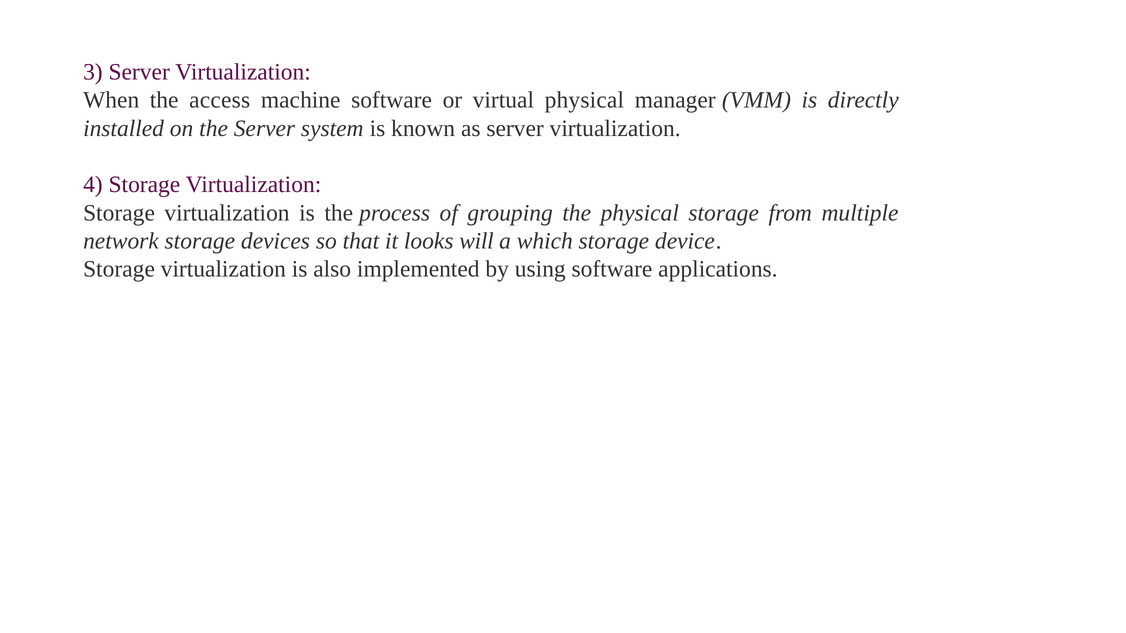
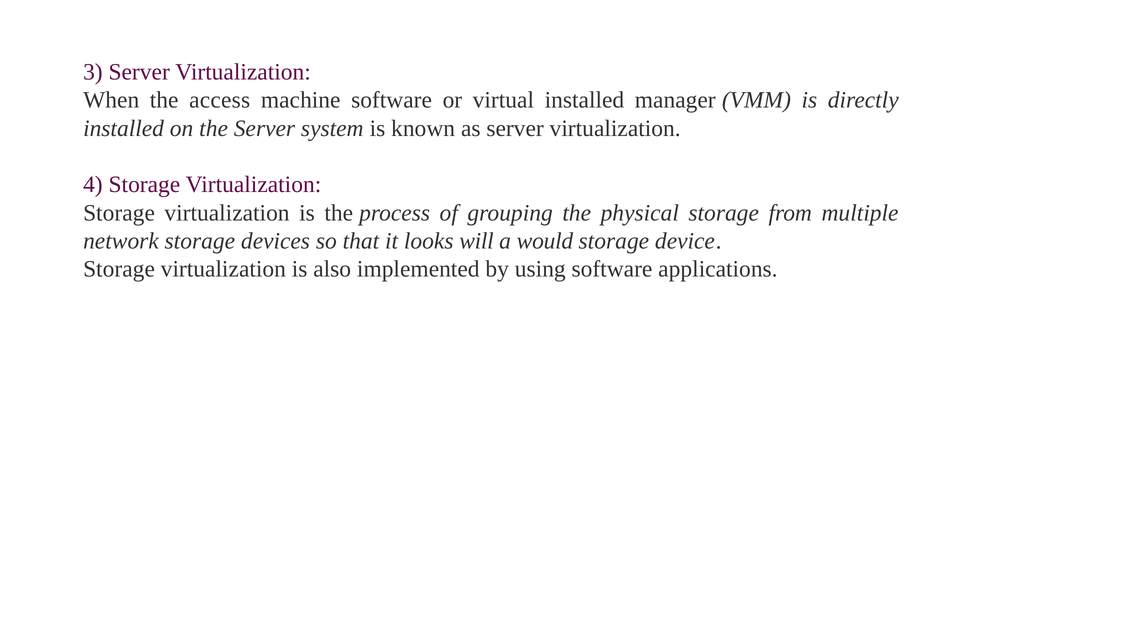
virtual physical: physical -> installed (584, 100)
which: which -> would (545, 241)
